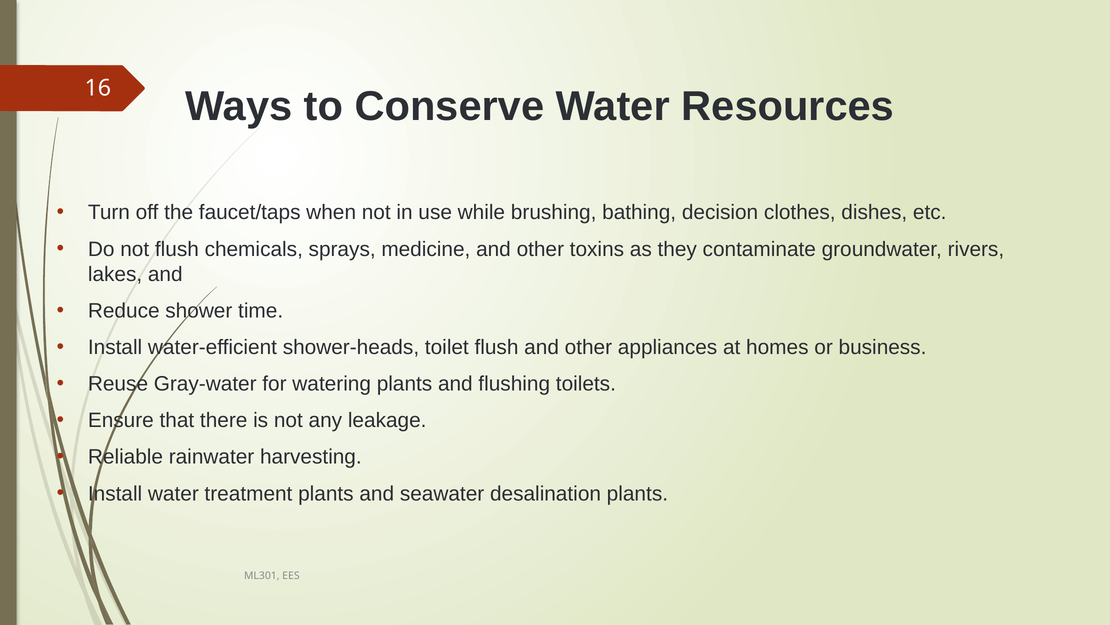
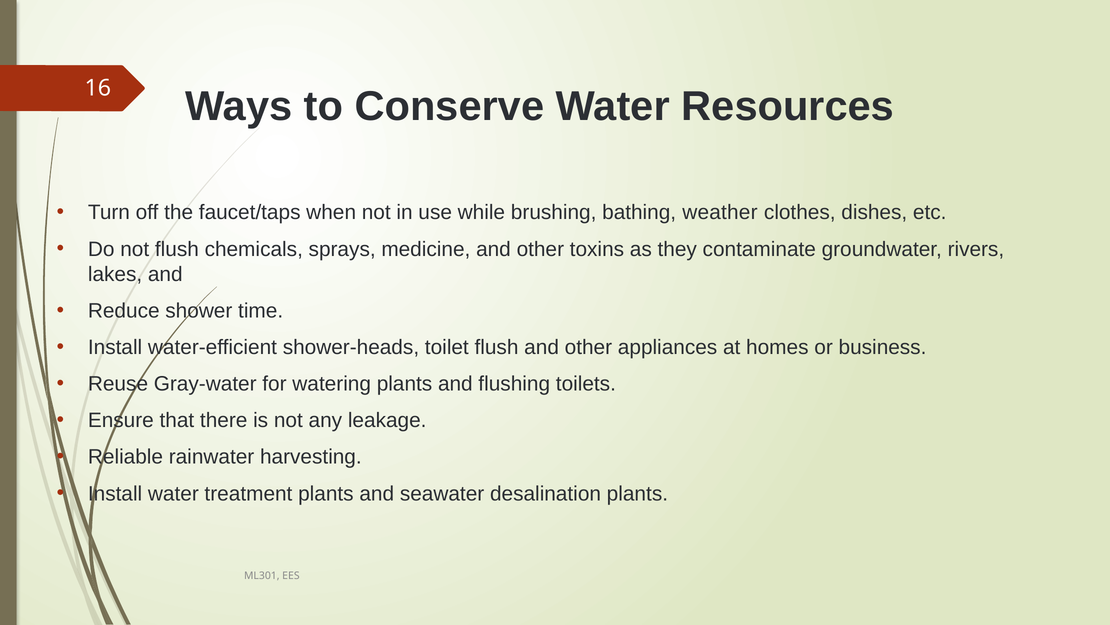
decision: decision -> weather (720, 212)
